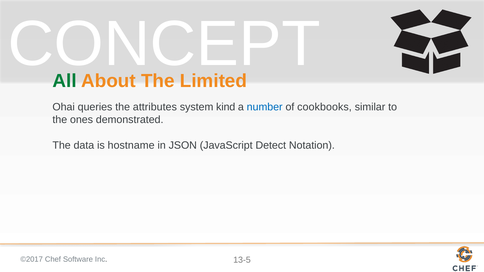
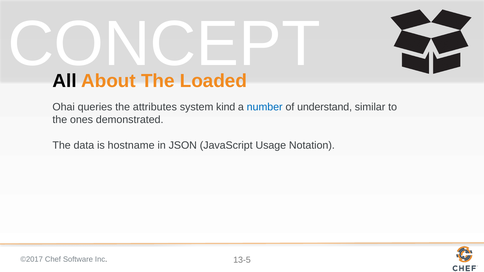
All colour: green -> black (65, 81)
Limited: Limited -> Loaded (213, 81)
cookbooks: cookbooks -> understand (325, 107)
Detect: Detect -> Usage (271, 145)
